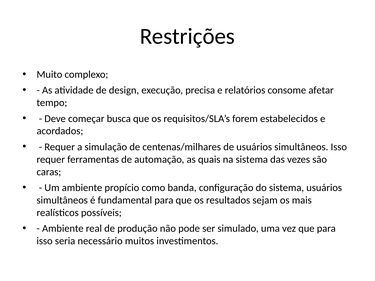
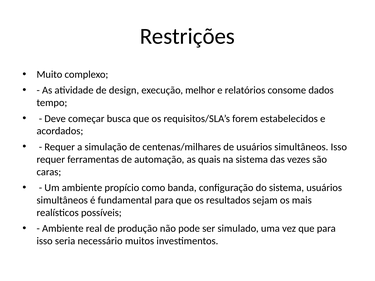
precisa: precisa -> melhor (200, 90)
afetar: afetar -> dados (321, 90)
